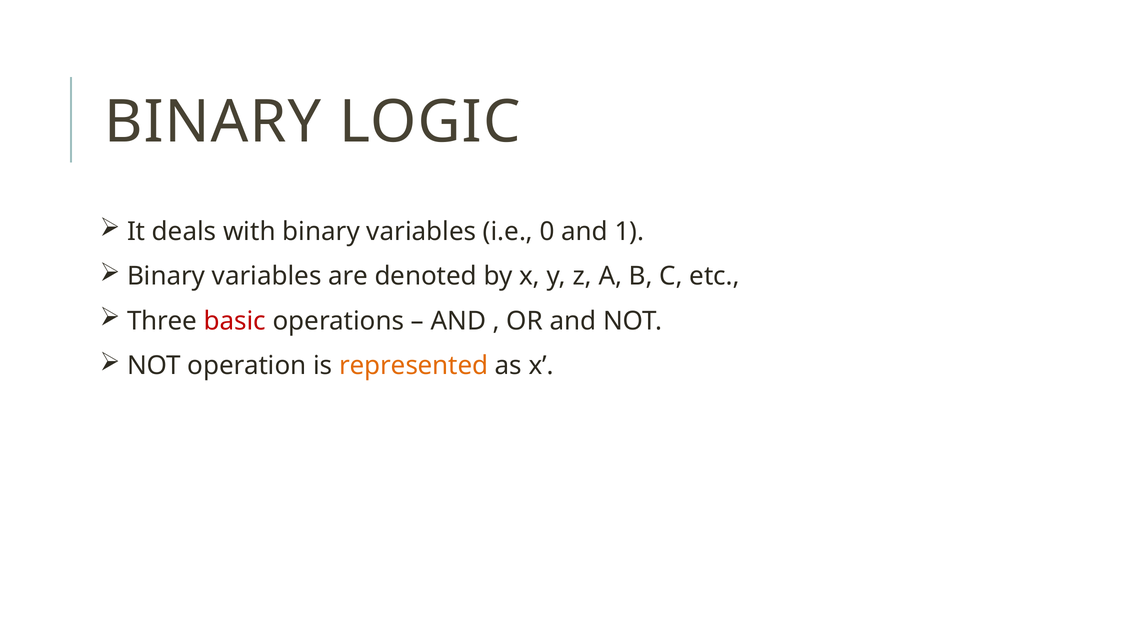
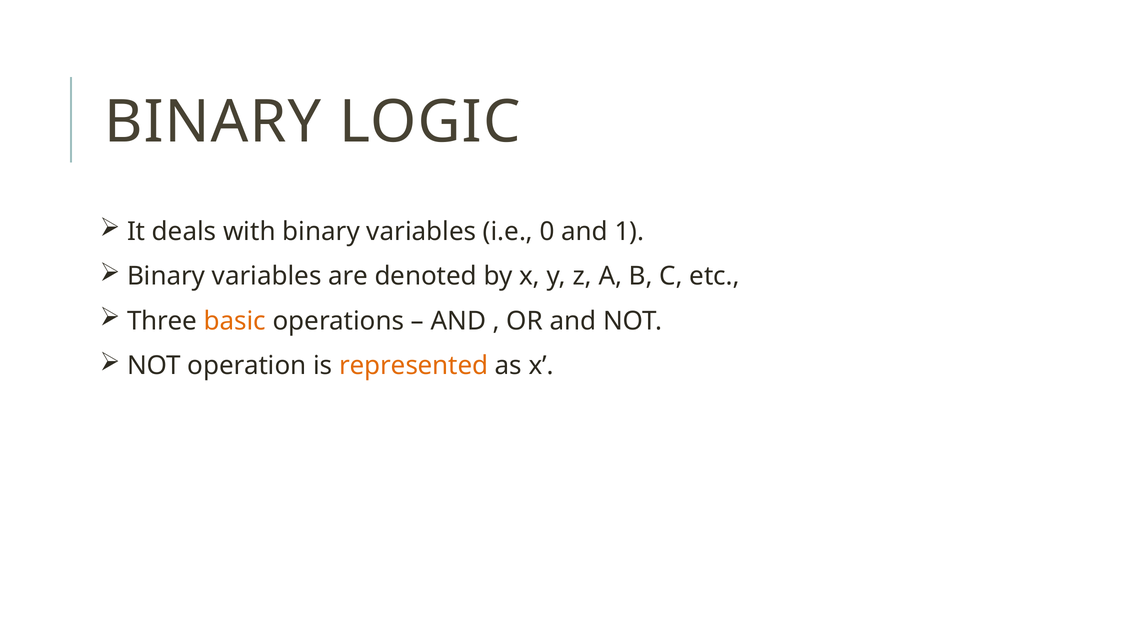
basic colour: red -> orange (235, 321)
